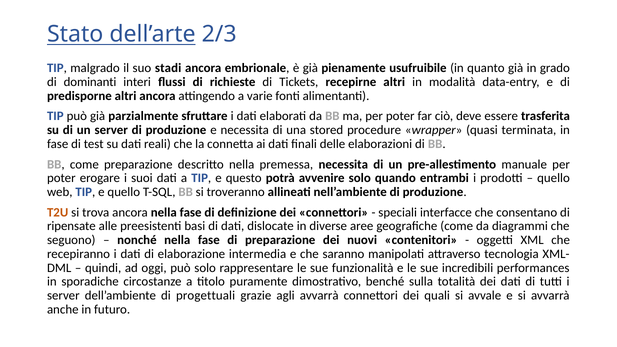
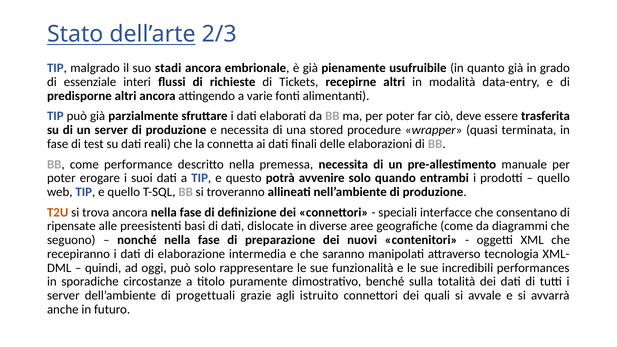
dominanti: dominanti -> essenziale (90, 82)
come preparazione: preparazione -> performance (138, 164)
agli avvarrà: avvarrà -> istruito (319, 296)
